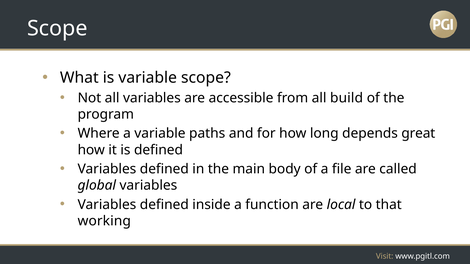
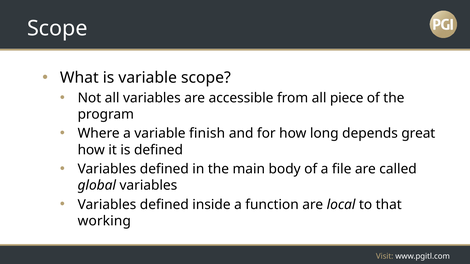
build: build -> piece (347, 98)
paths: paths -> finish (207, 134)
